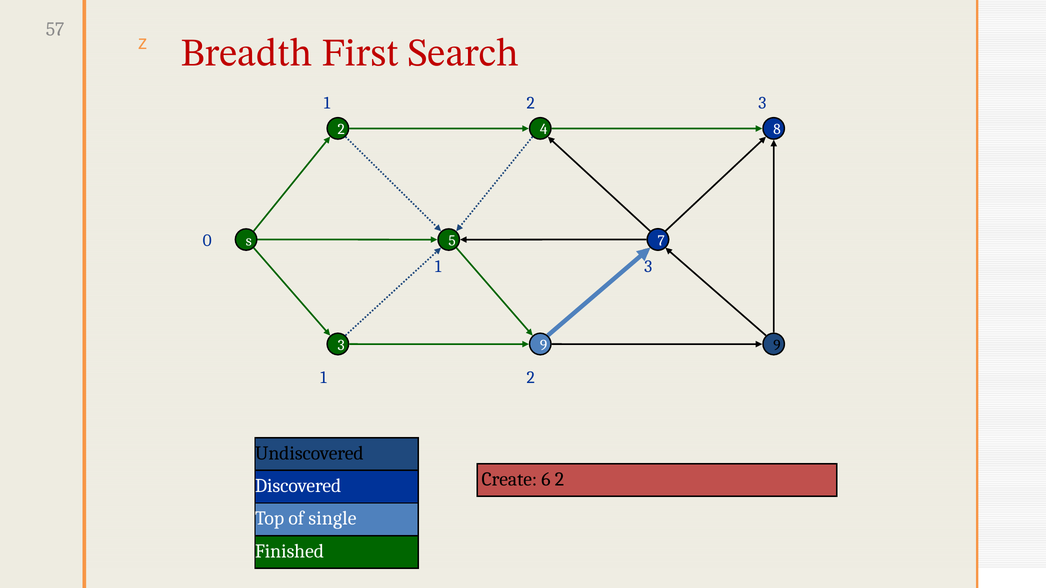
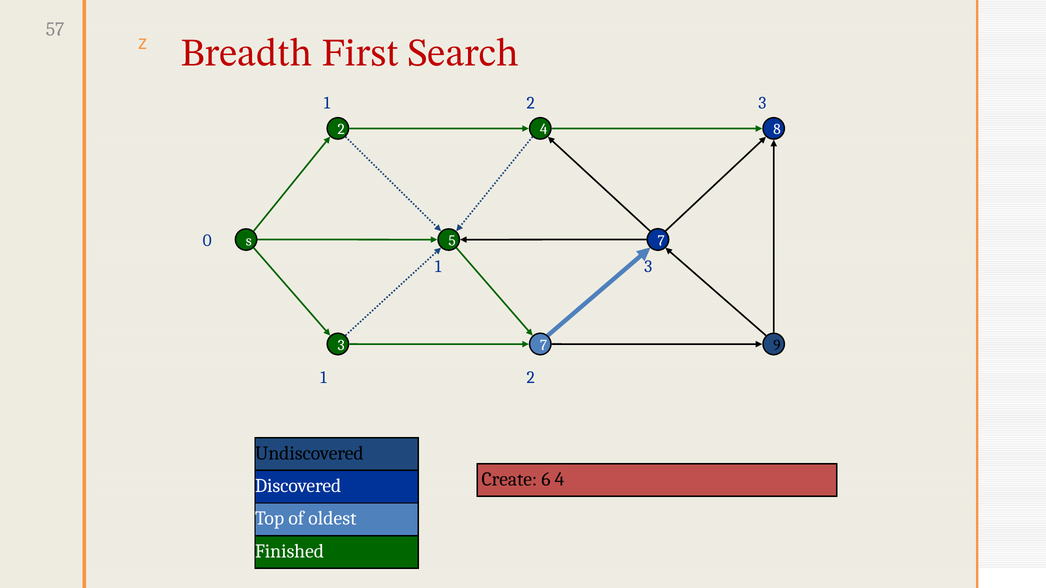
9: 9 -> 7 (544, 345)
6 2: 2 -> 4 (560, 480)
single: single -> oldest (332, 519)
